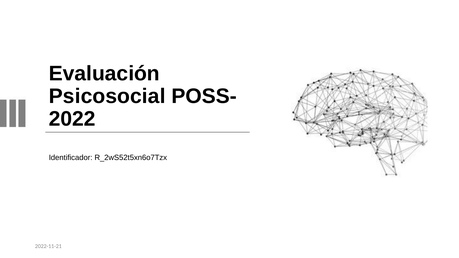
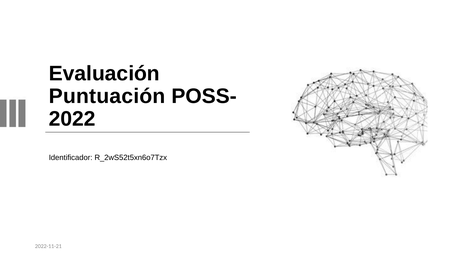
Psicosocial: Psicosocial -> Puntuación (107, 96)
